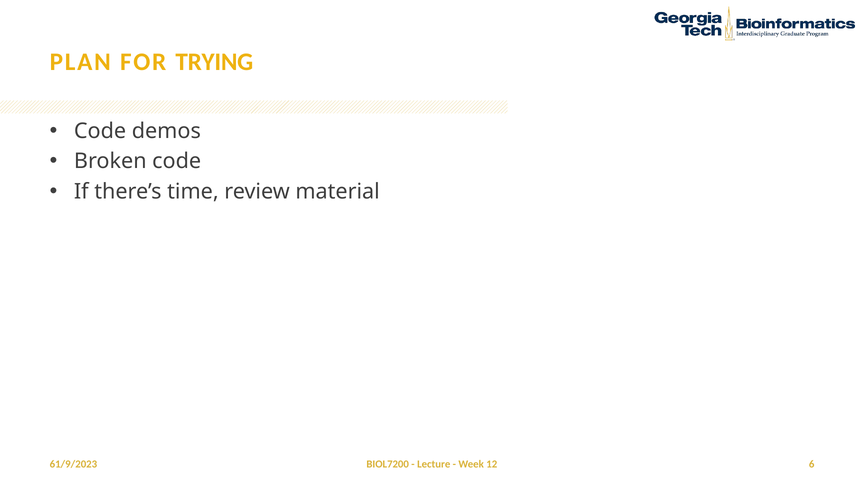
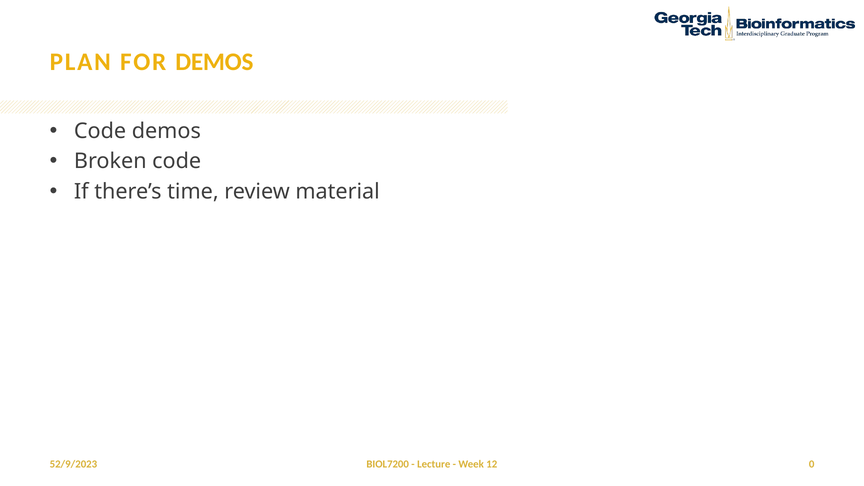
FOR TRYING: TRYING -> DEMOS (214, 62)
6: 6 -> 0 (812, 464)
61/9/2023: 61/9/2023 -> 52/9/2023 (73, 464)
